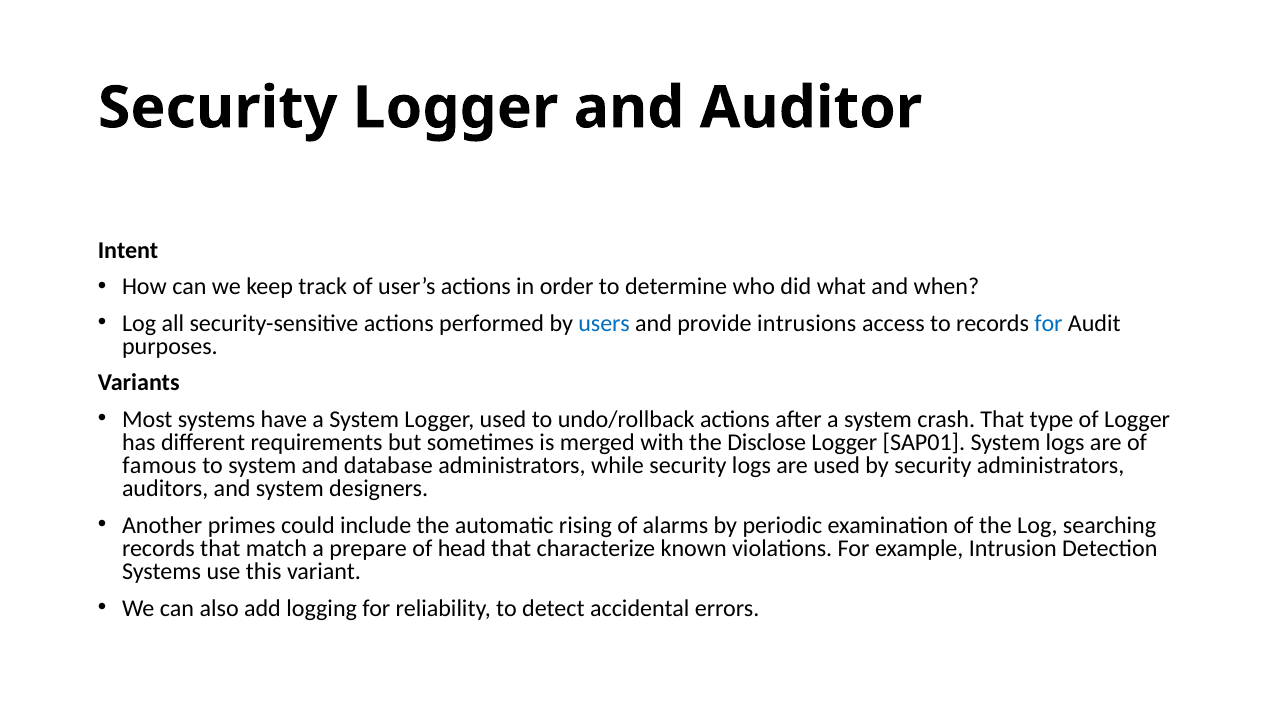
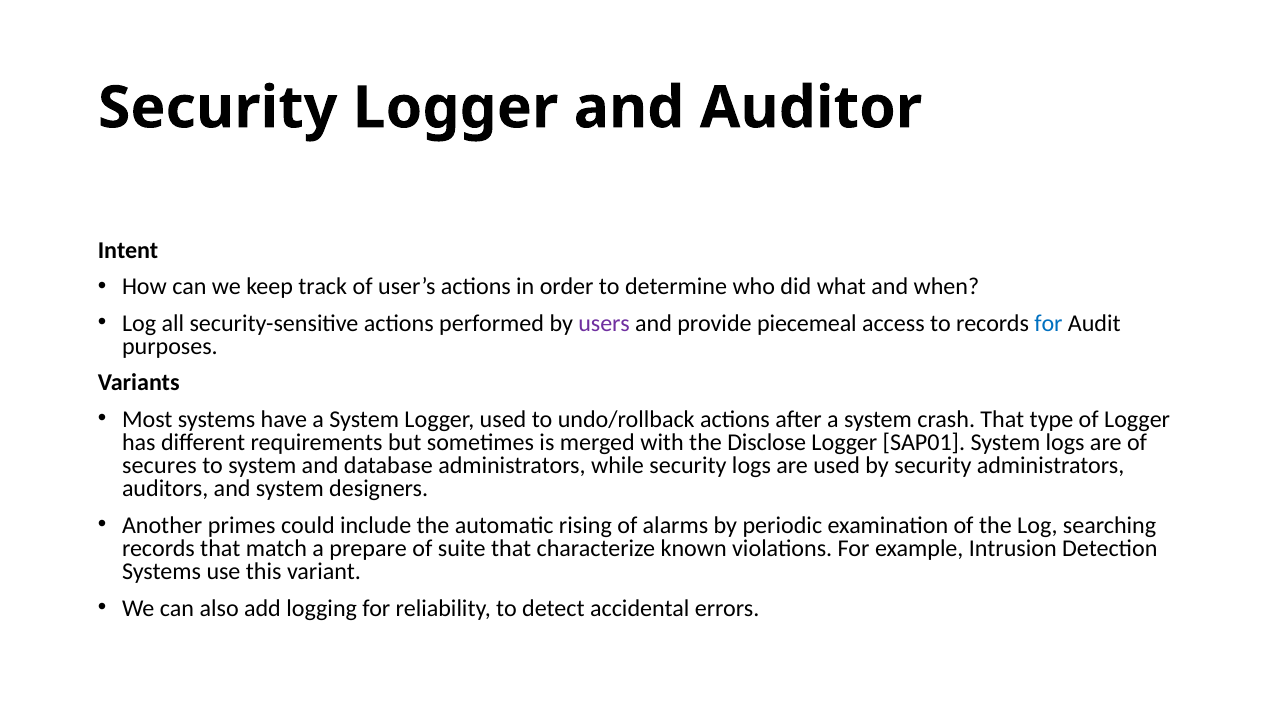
users colour: blue -> purple (604, 323)
intrusions: intrusions -> piecemeal (807, 323)
famous: famous -> secures (159, 466)
head: head -> suite (462, 549)
